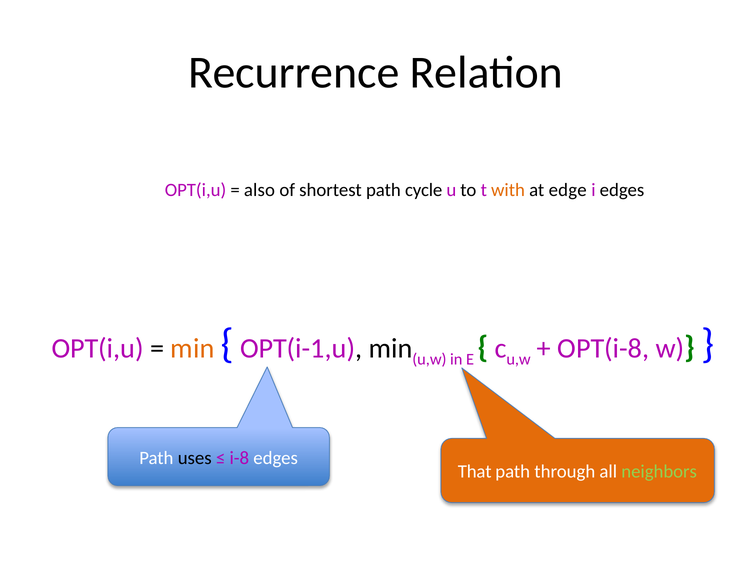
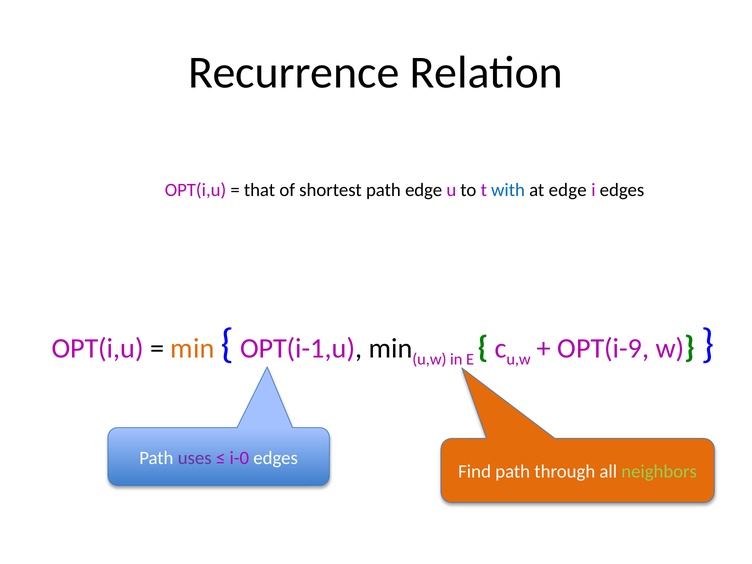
also: also -> that (260, 190)
path cycle: cycle -> edge (424, 190)
with colour: orange -> blue (508, 190)
OPT(i-8: OPT(i-8 -> OPT(i-9 (603, 349)
uses colour: black -> purple (195, 458)
i-8: i-8 -> i-0 (239, 458)
That: That -> Find (475, 472)
